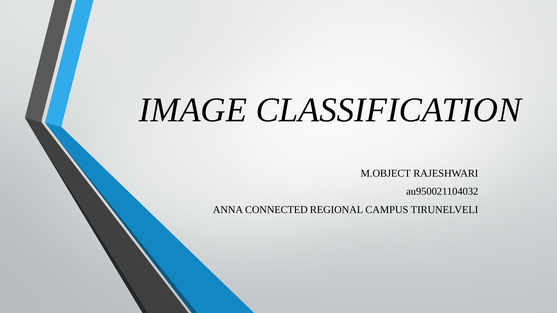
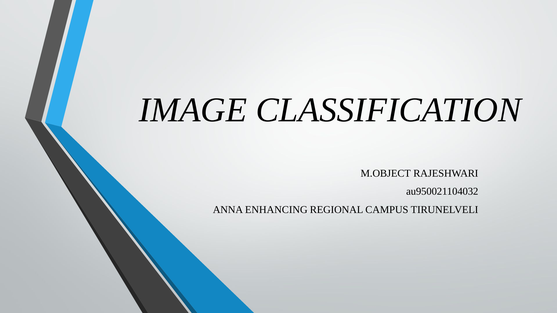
CONNECTED: CONNECTED -> ENHANCING (276, 210)
